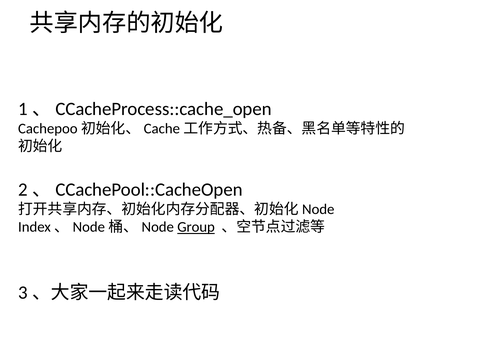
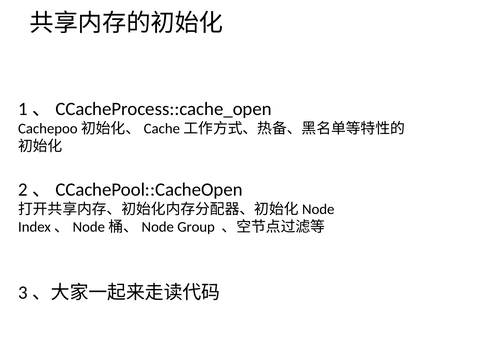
Group underline: present -> none (196, 227)
